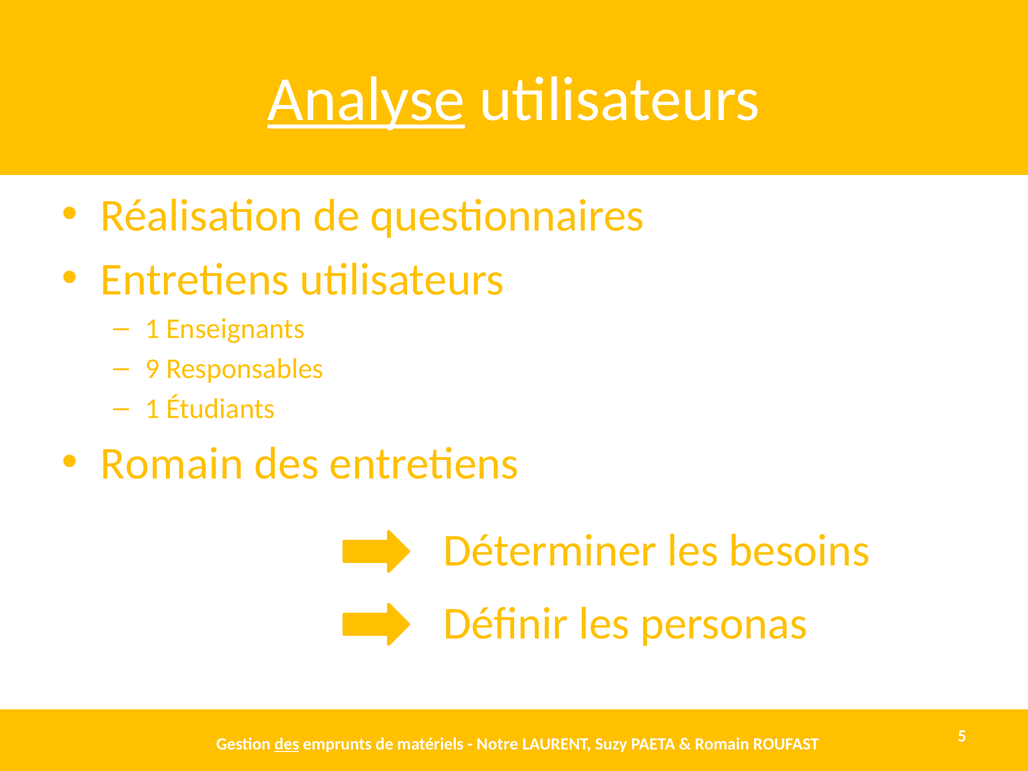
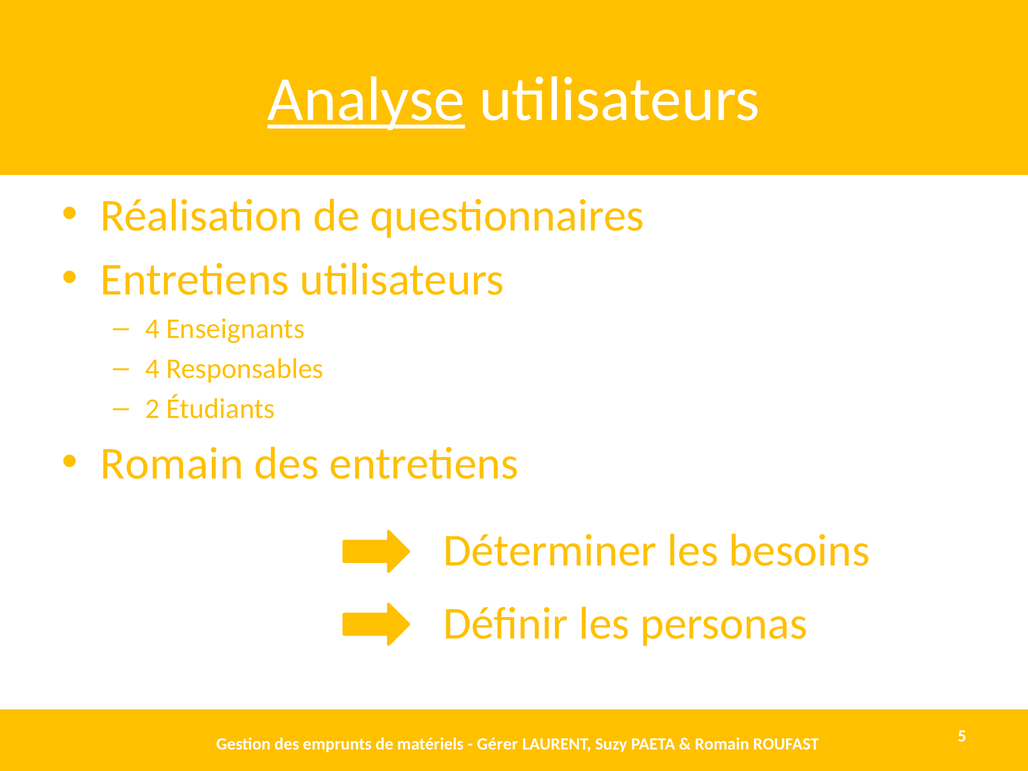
1: 1 -> 4 (152, 329)
9: 9 -> 4 (152, 369)
1: 1 -> 2 (152, 409)
des underline: present -> none (287, 744)
Notre: Notre -> Gérer (497, 744)
